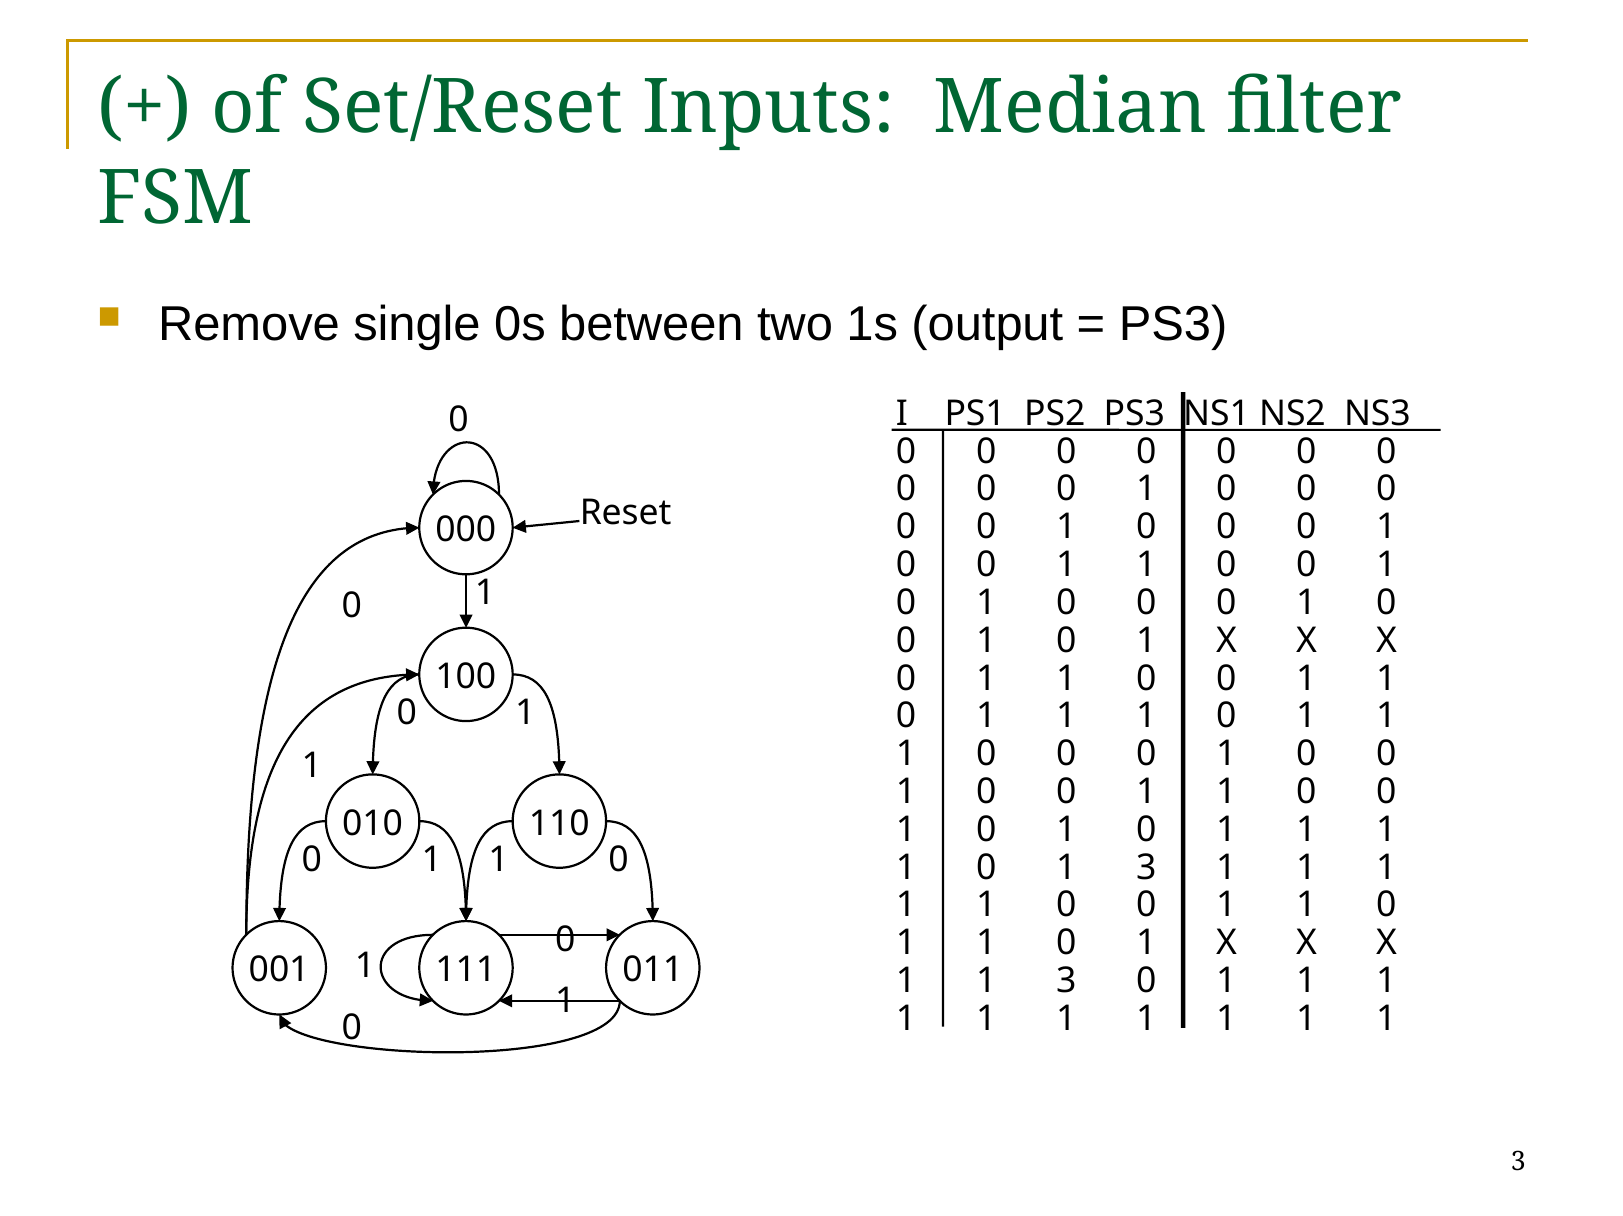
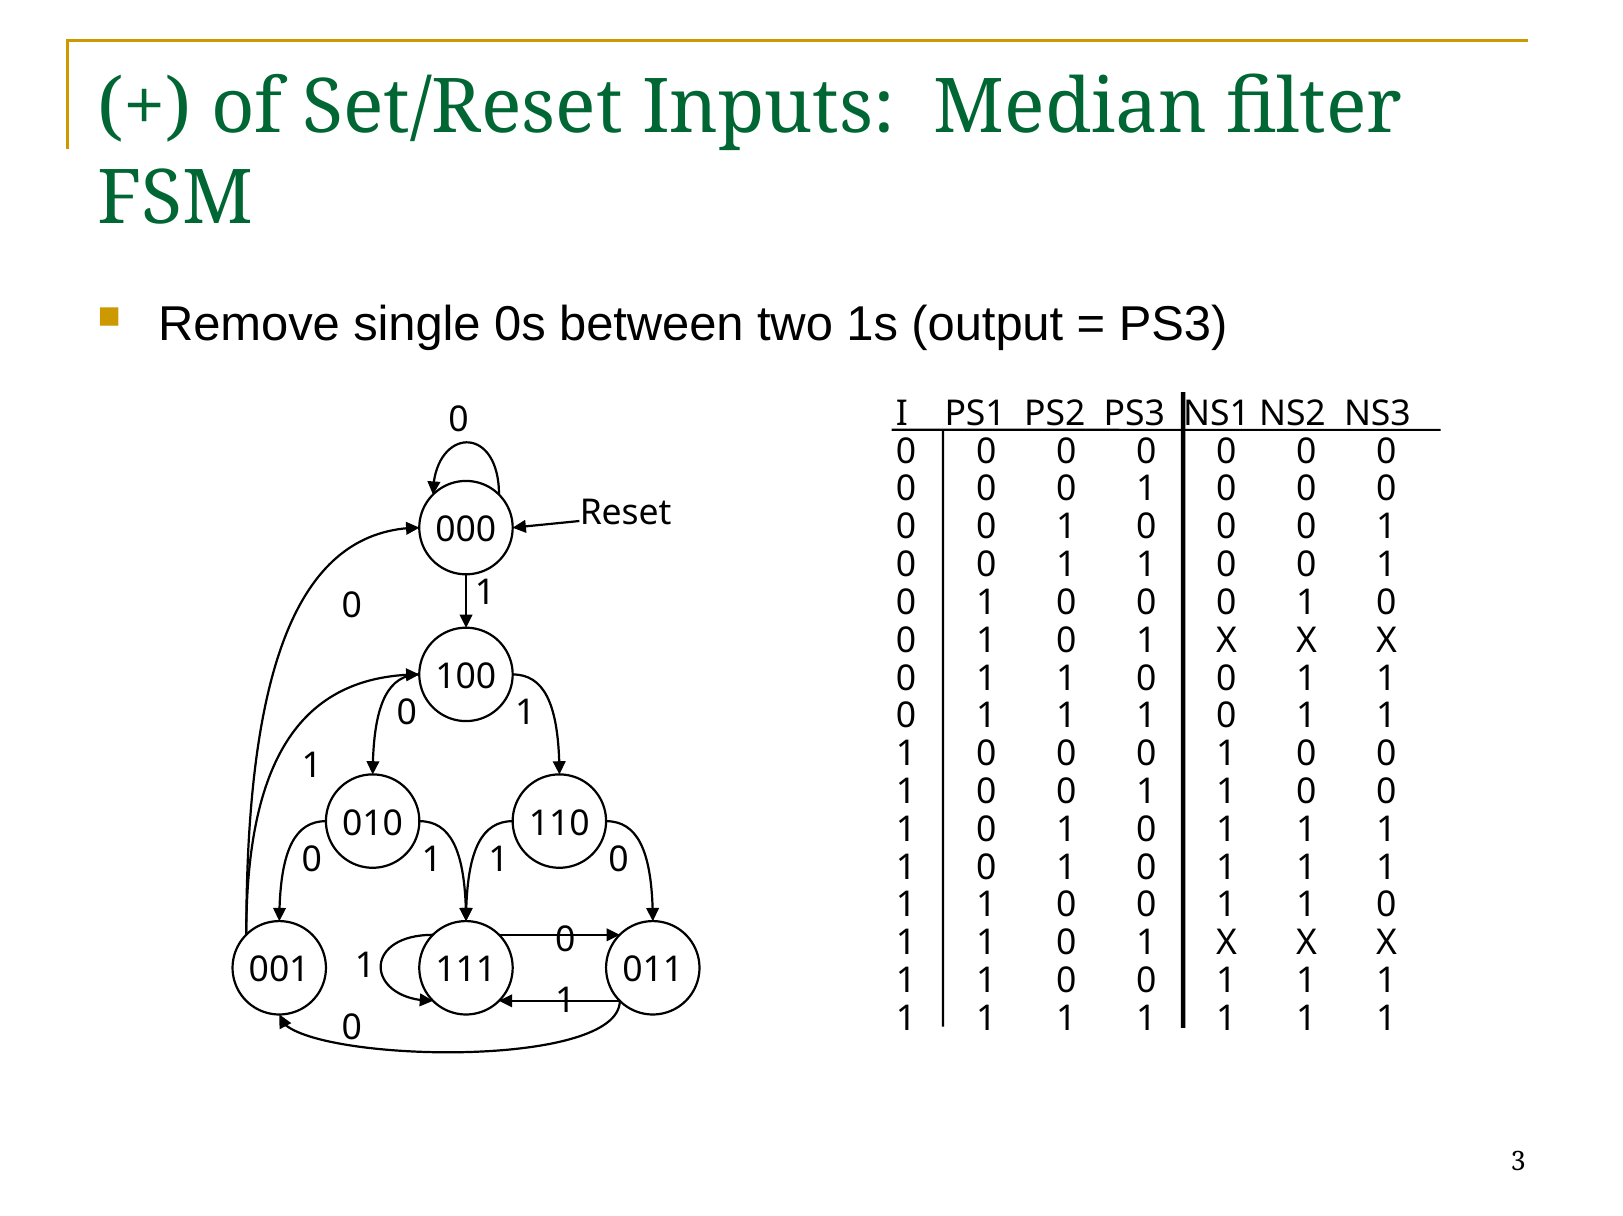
3: 3 -> 0 (1146, 867)
3: 3 -> 0 (1066, 981)
